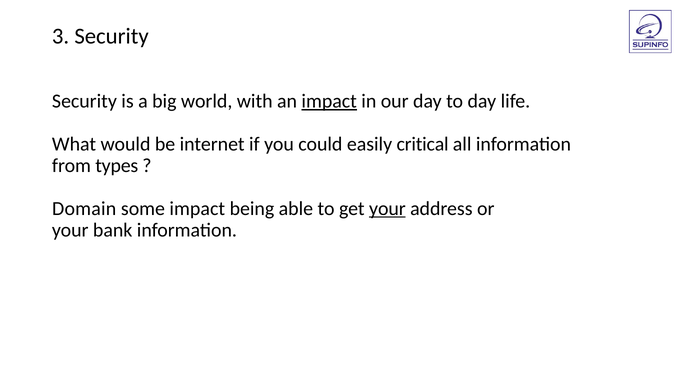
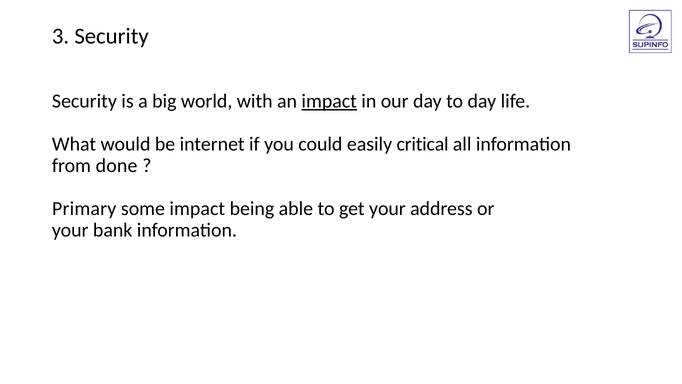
types: types -> done (117, 165)
Domain: Domain -> Primary (84, 208)
your underline: present -> none (387, 208)
